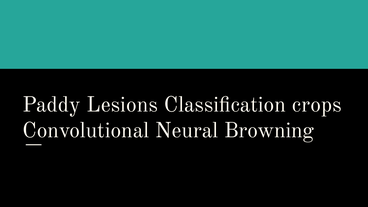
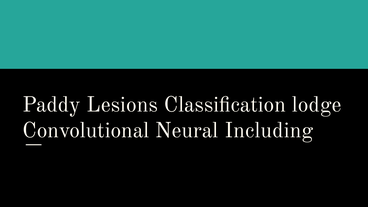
crops: crops -> lodge (317, 105)
Browning: Browning -> Including (269, 130)
